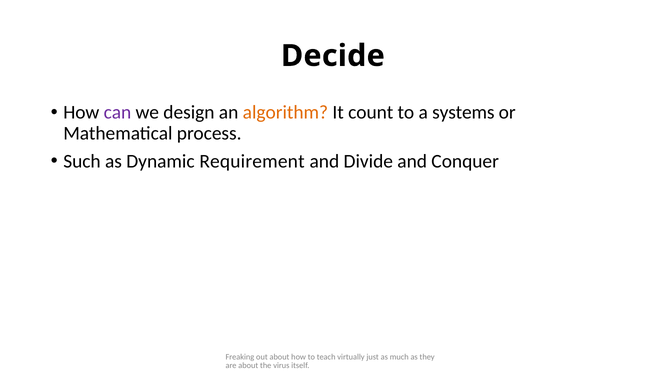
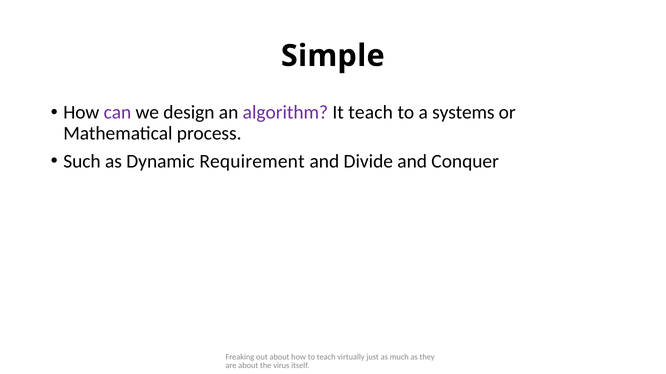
Decide: Decide -> Simple (333, 56)
algorithm colour: orange -> purple (285, 113)
It count: count -> teach (371, 113)
